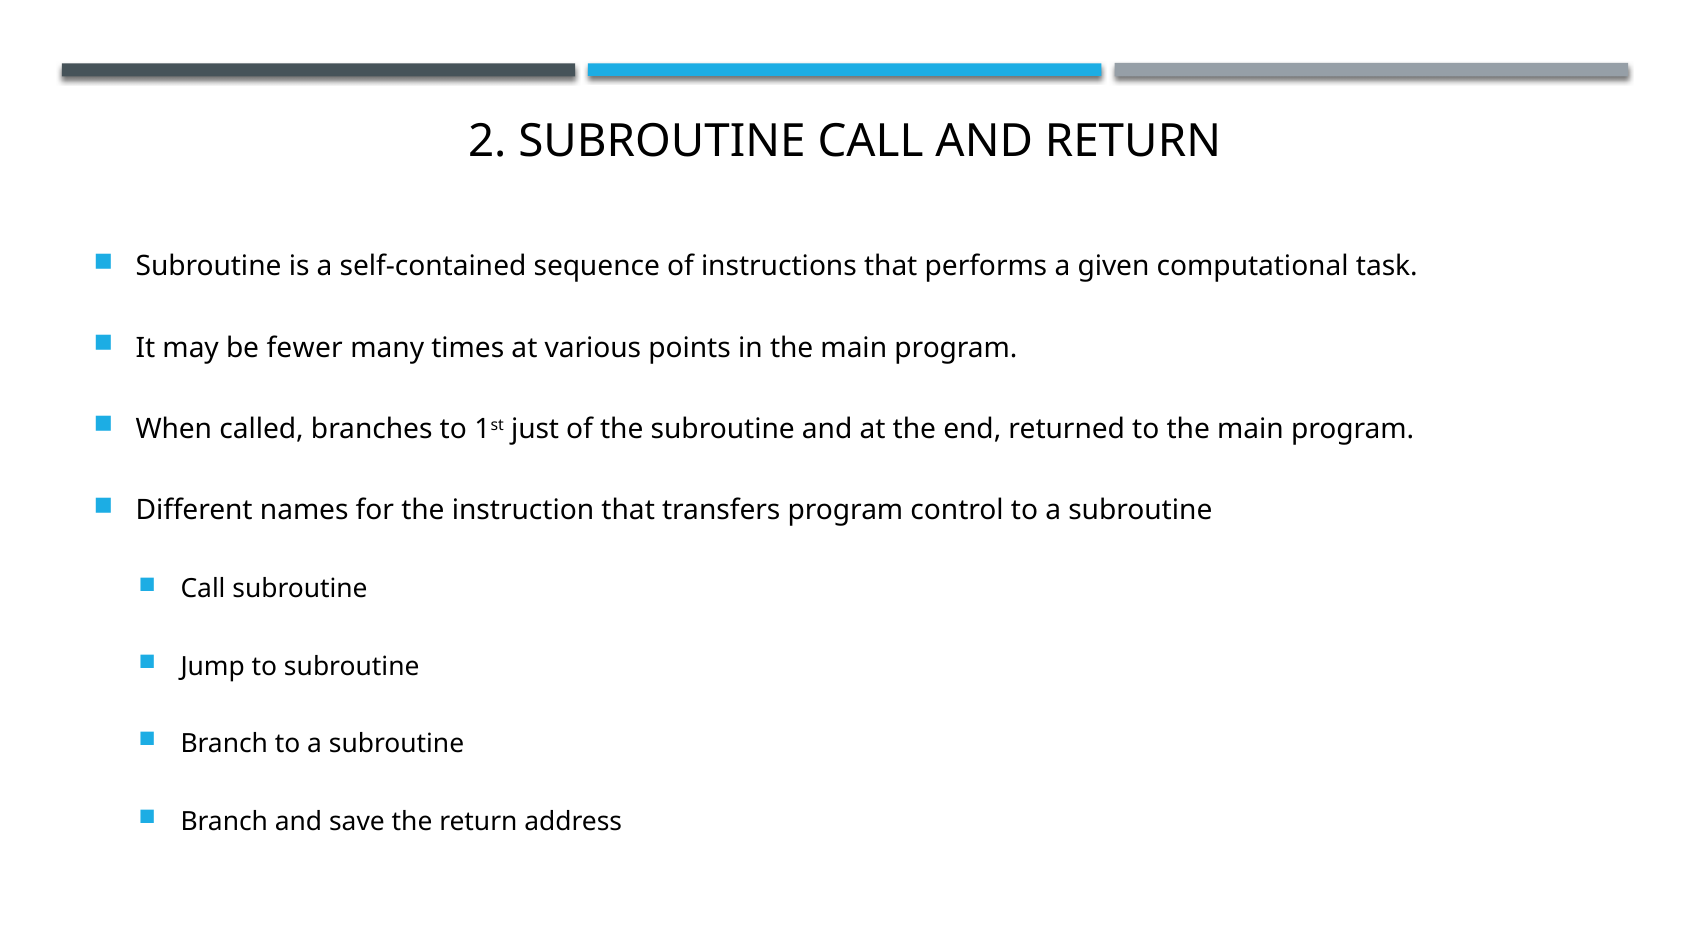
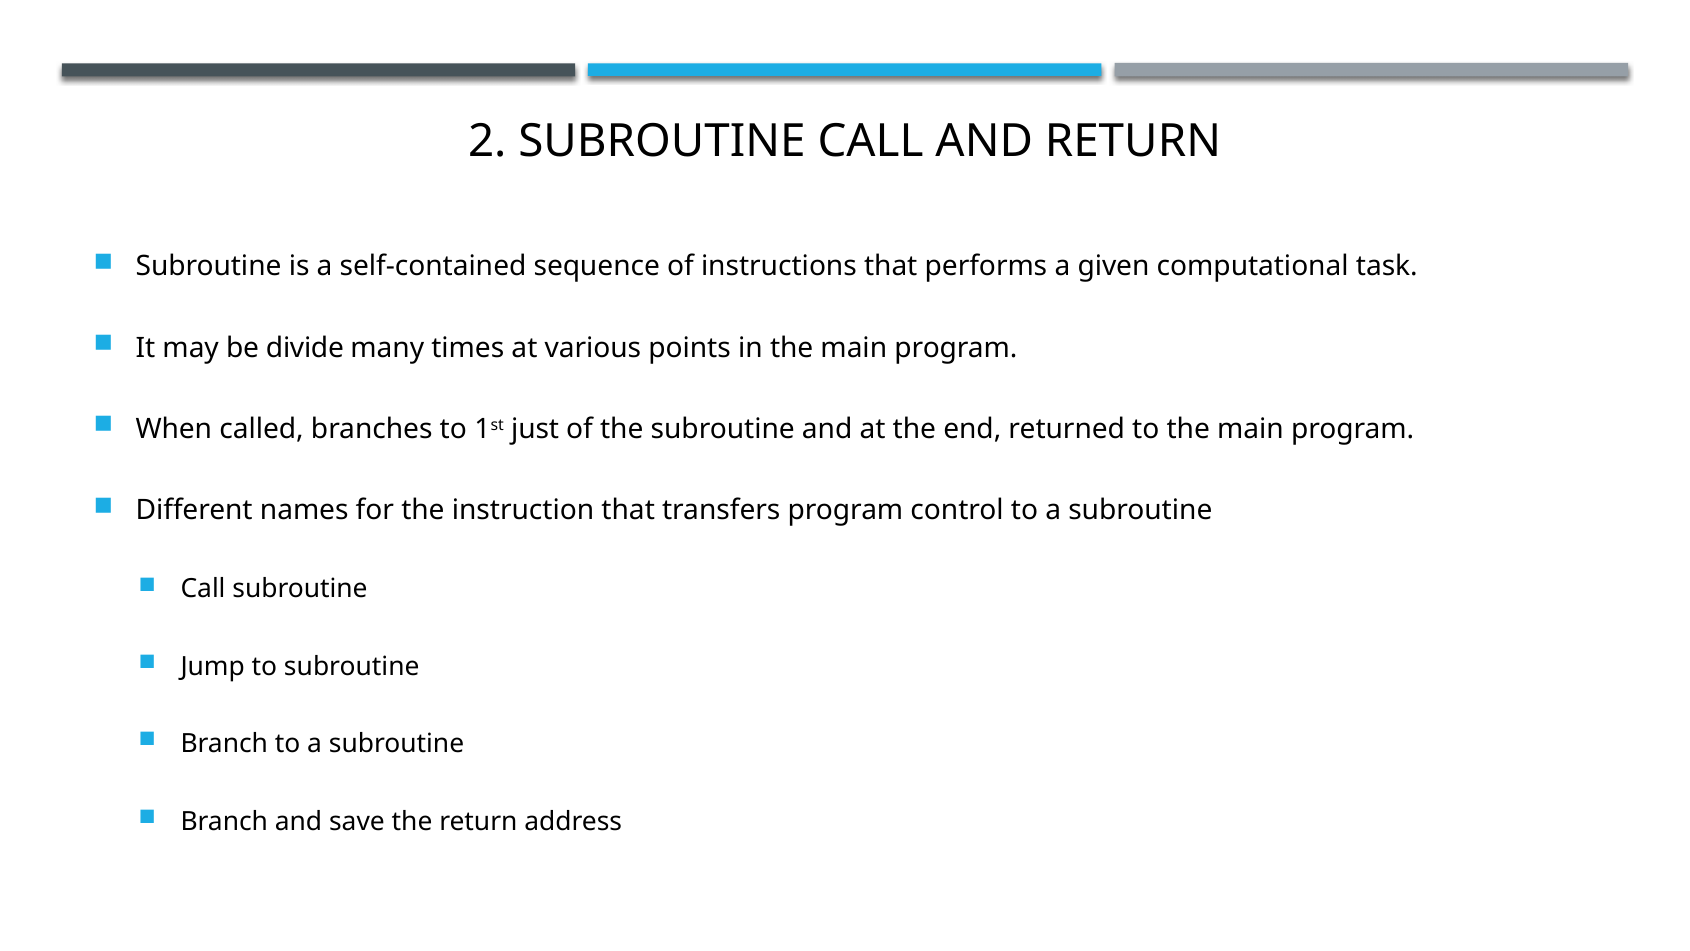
fewer: fewer -> divide (305, 348)
